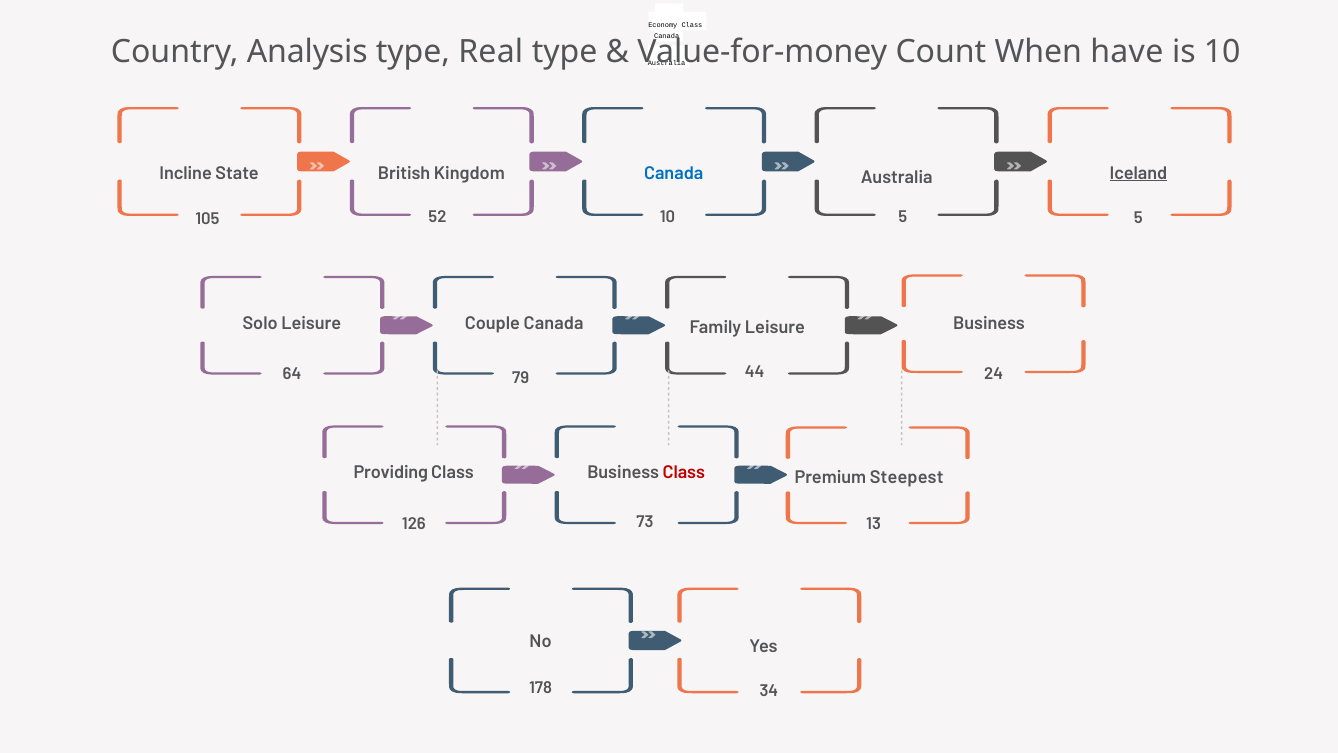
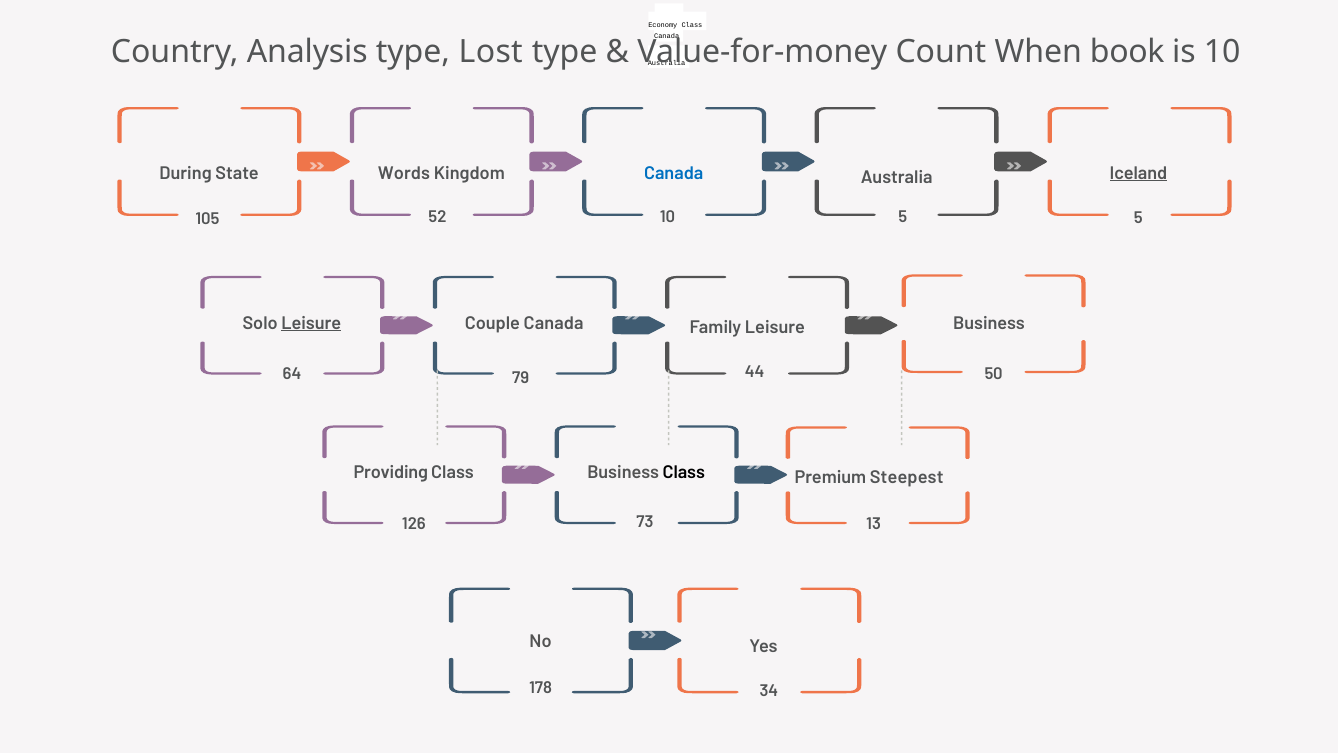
Real: Real -> Lost (491, 52)
have: have -> book (1127, 52)
Incline: Incline -> During (186, 173)
British: British -> Words (404, 173)
Leisure underline: none -> present (311, 323)
24: 24 -> 50 (994, 373)
Class colour: red -> black (684, 472)
